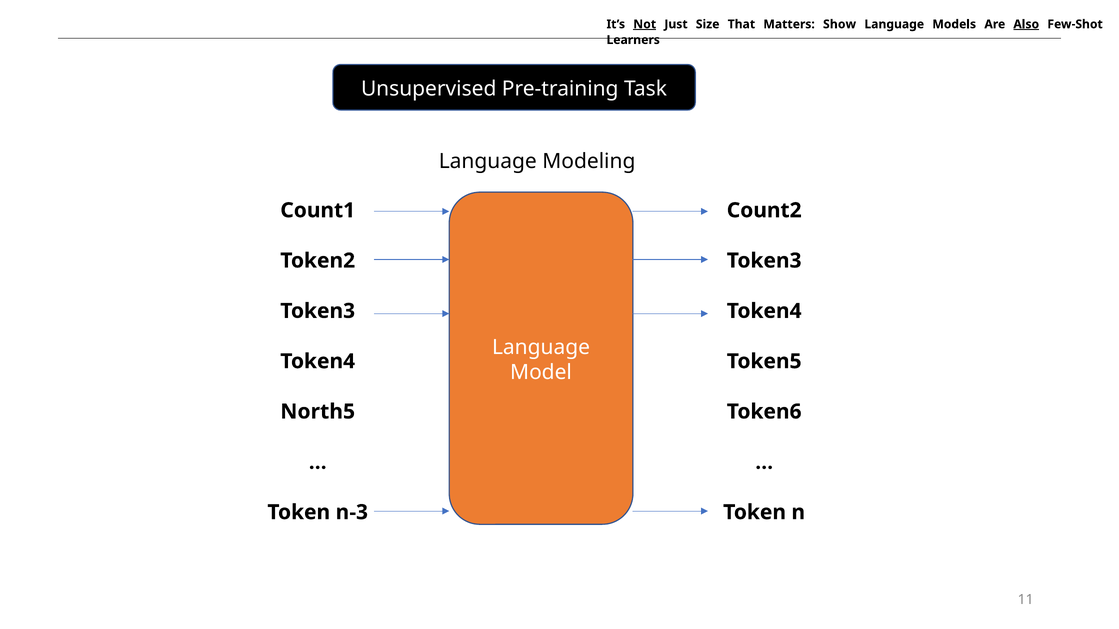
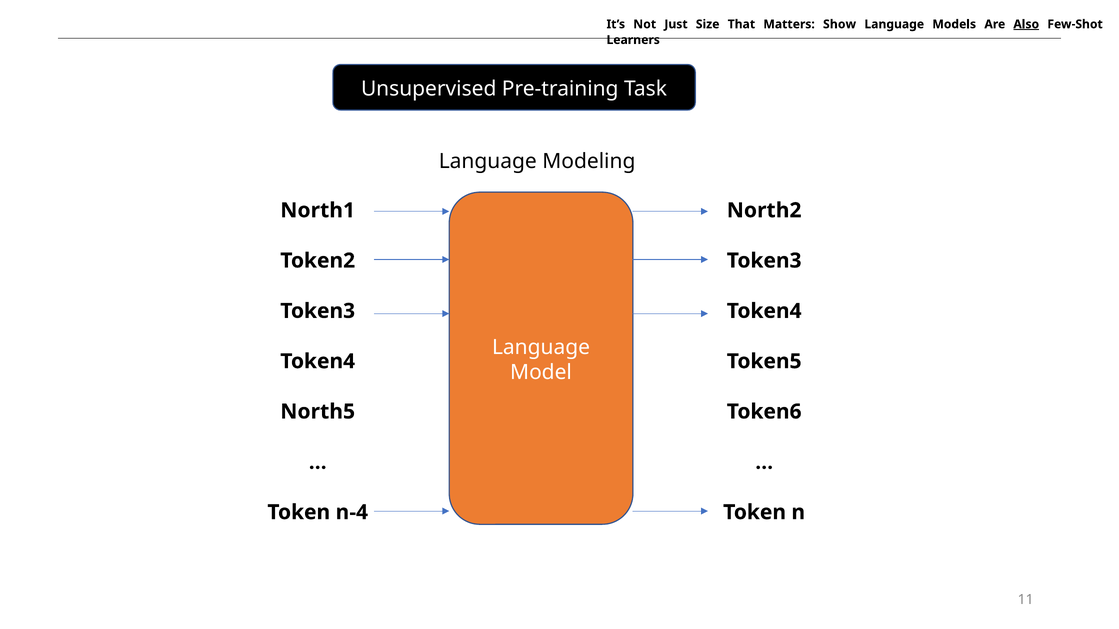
Not underline: present -> none (645, 24)
Count1: Count1 -> North1 (318, 210)
Count2: Count2 -> North2 (764, 210)
n-3: n-3 -> n-4 (352, 513)
